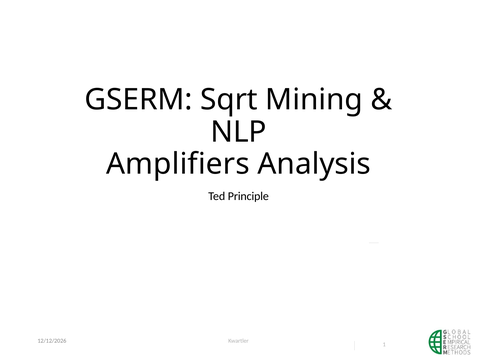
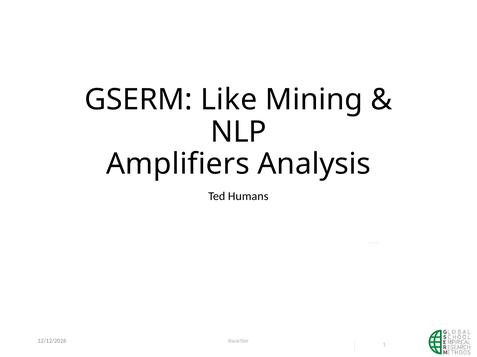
Sqrt: Sqrt -> Like (229, 100)
Principle: Principle -> Humans (248, 197)
